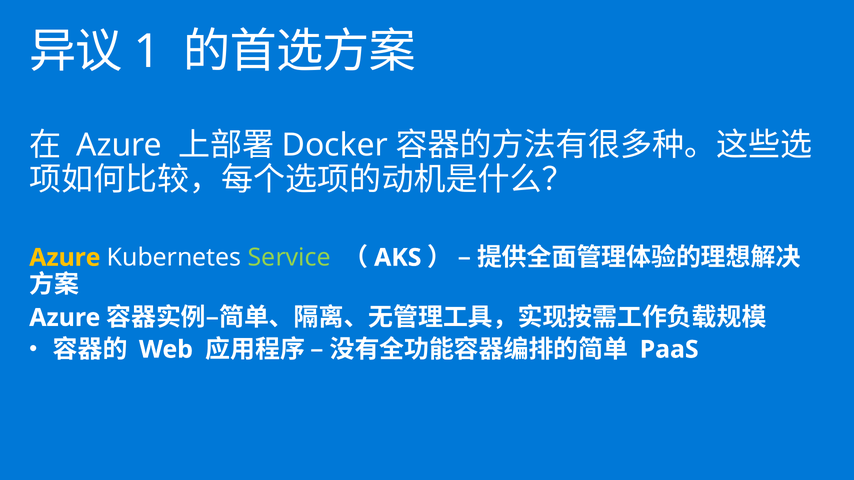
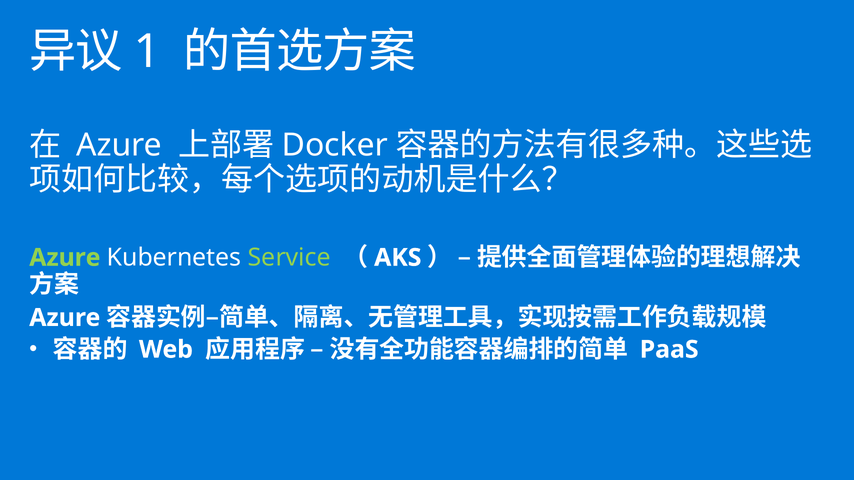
Azure colour: yellow -> light green (65, 258)
